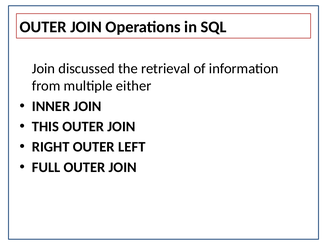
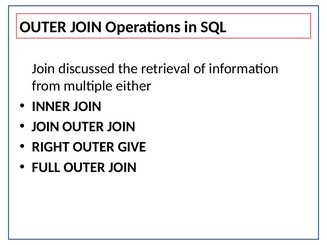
THIS: THIS -> JOIN (46, 127)
LEFT: LEFT -> GIVE (132, 147)
